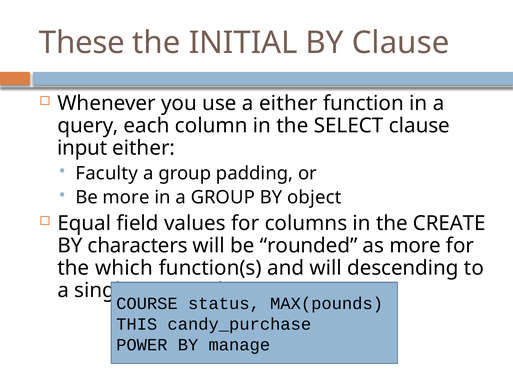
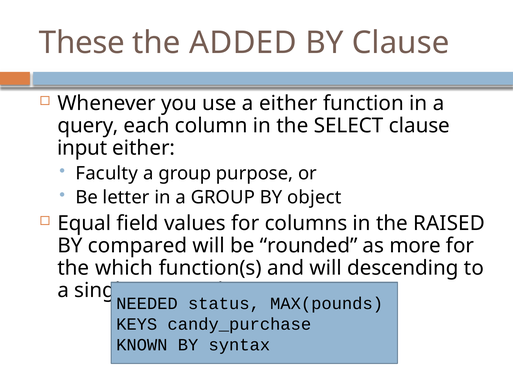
INITIAL: INITIAL -> ADDED (243, 43)
padding: padding -> purpose (255, 173)
Be more: more -> letter (126, 197)
CREATE: CREATE -> RAISED (449, 223)
characters: characters -> compared (138, 246)
COURSE: COURSE -> NEEDED (147, 303)
THIS: THIS -> KEYS (137, 324)
POWER: POWER -> KNOWN (142, 344)
manage: manage -> syntax (239, 344)
